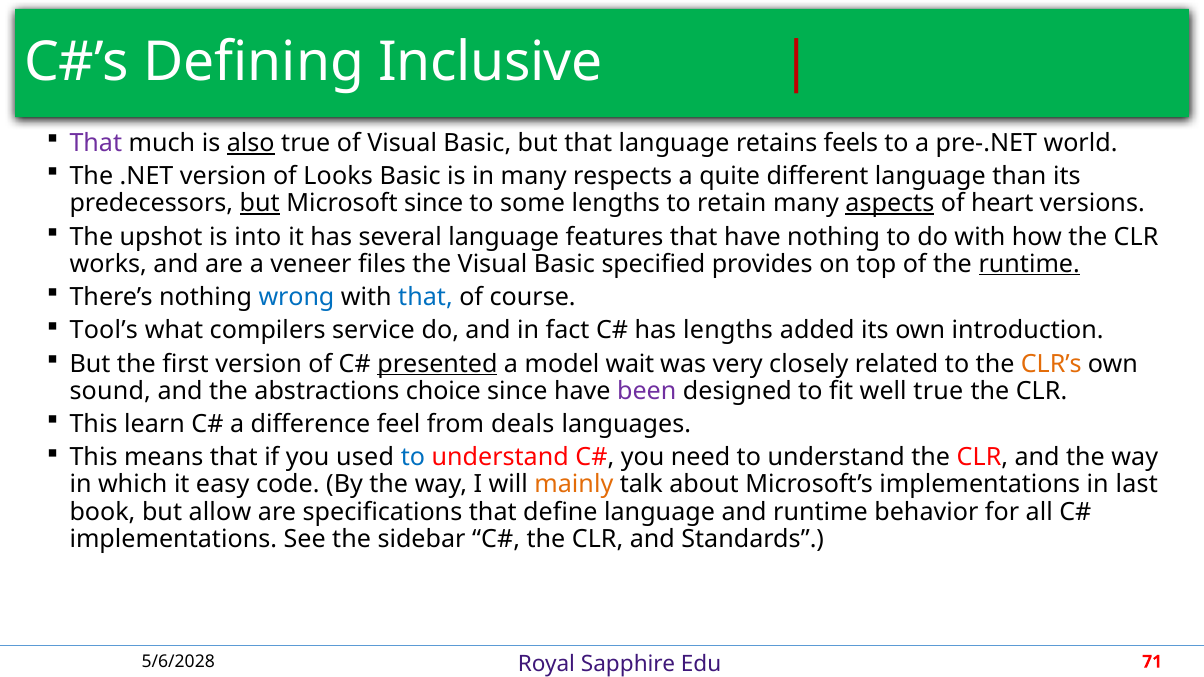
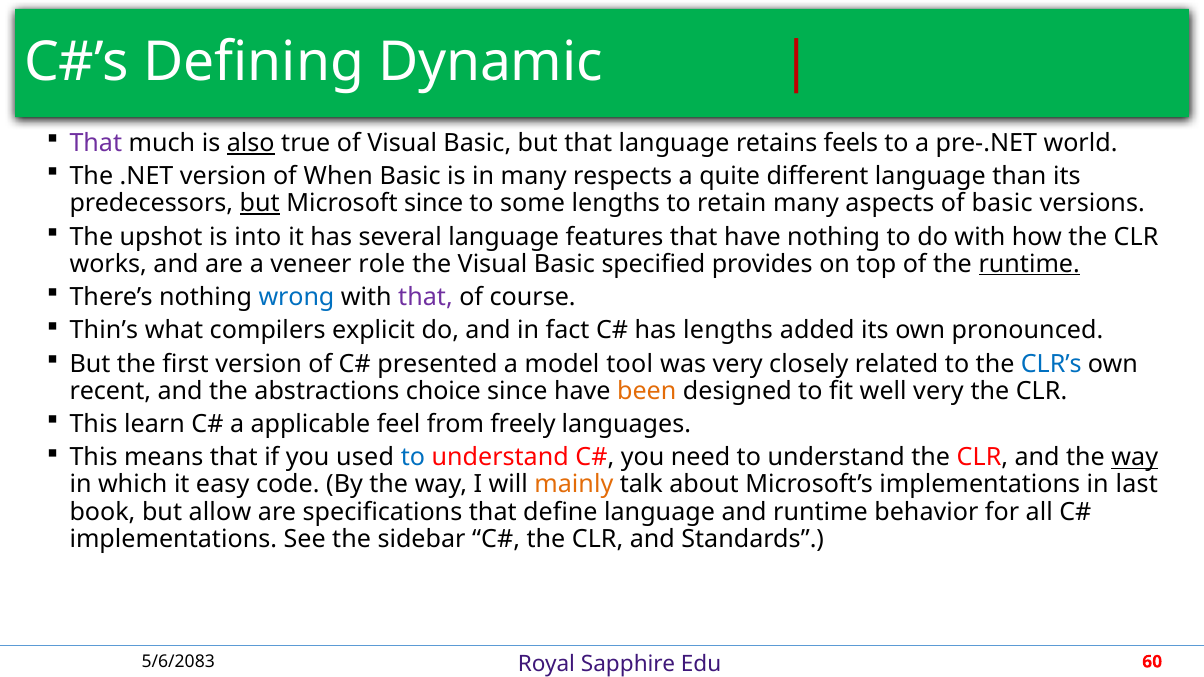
Inclusive: Inclusive -> Dynamic (490, 63)
Looks: Looks -> When (338, 176)
aspects underline: present -> none (890, 204)
of heart: heart -> basic (1002, 204)
files: files -> role (382, 264)
that colour: blue -> purple (425, 297)
Tool’s: Tool’s -> Thin’s (104, 331)
service: service -> explicit (374, 331)
introduction: introduction -> pronounced (1028, 331)
presented underline: present -> none (437, 364)
wait: wait -> tool (630, 364)
CLR’s colour: orange -> blue (1051, 364)
sound: sound -> recent (110, 391)
been colour: purple -> orange (647, 391)
well true: true -> very (938, 391)
difference: difference -> applicable (310, 424)
deals: deals -> freely (523, 424)
way underline: none -> present (1135, 458)
5/6/2028: 5/6/2028 -> 5/6/2083 (178, 662)
71: 71 -> 60 (1152, 662)
